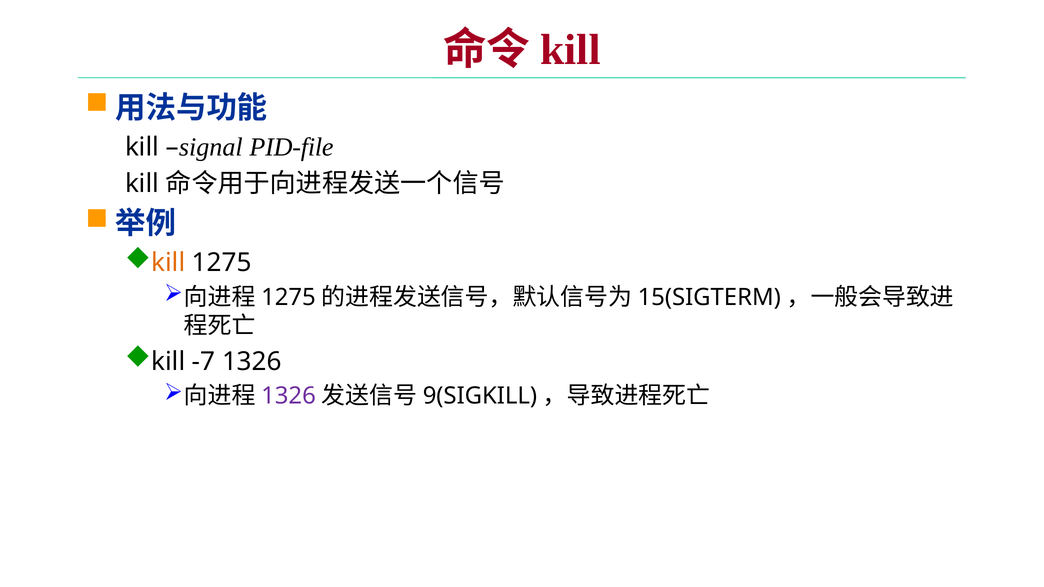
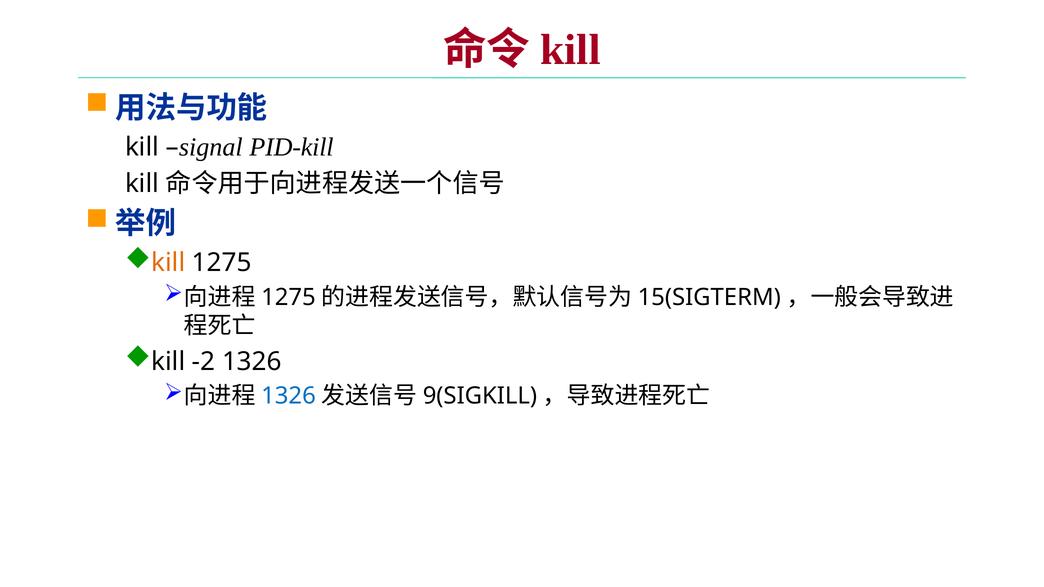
PID-file: PID-file -> PID-kill (292, 147)
-7: -7 -> -2 (204, 362)
1326 colour: purple -> blue (289, 396)
